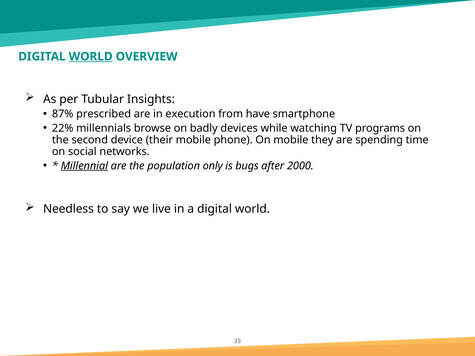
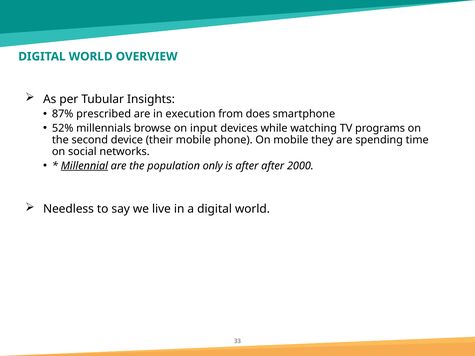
WORLD underline: present -> none (91, 57)
have: have -> does (258, 114)
22%: 22% -> 52% (63, 128)
badly: badly -> input (204, 128)
is bugs: bugs -> after (247, 166)
